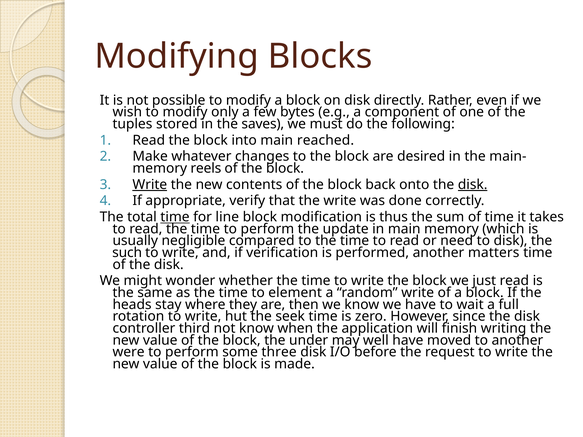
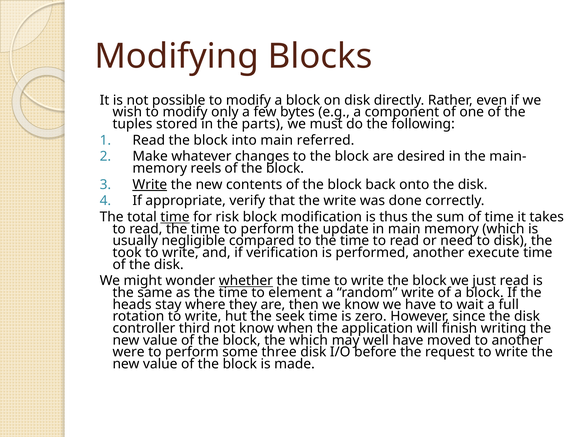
saves: saves -> parts (263, 124)
reached: reached -> referred (326, 140)
disk underline: present -> none (473, 185)
line: line -> risk (227, 217)
such: such -> took (127, 253)
matters: matters -> execute (494, 253)
whether underline: none -> present (246, 281)
the under: under -> which (309, 340)
